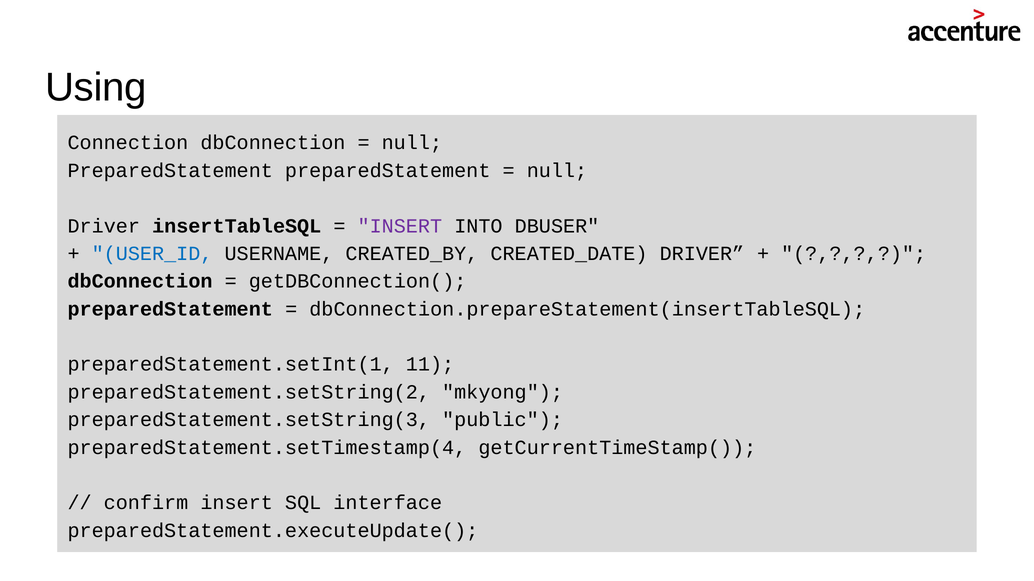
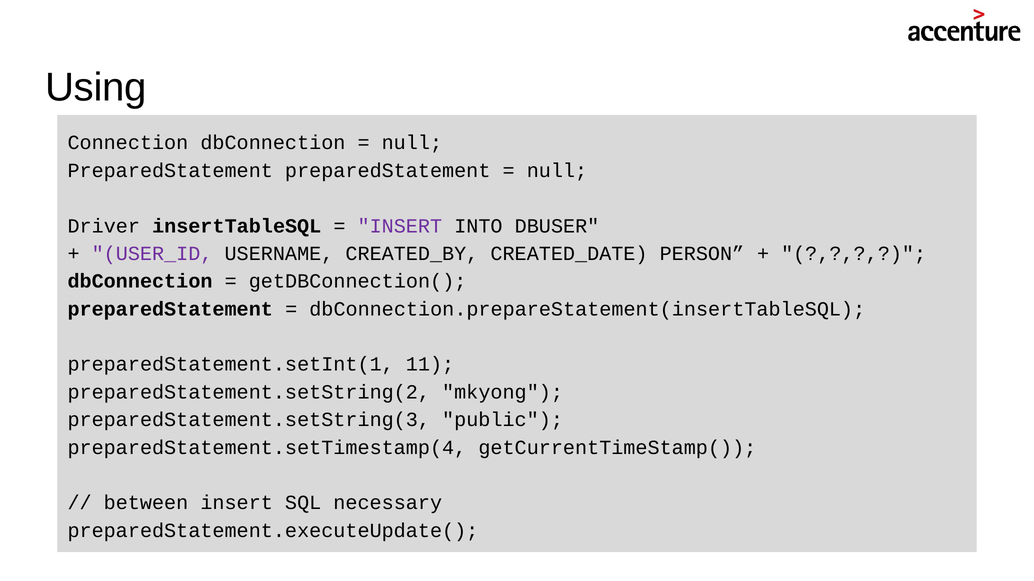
USER_ID colour: blue -> purple (152, 254)
CREATED_DATE DRIVER: DRIVER -> PERSON (702, 254)
confirm: confirm -> between (146, 503)
interface: interface -> necessary (388, 503)
